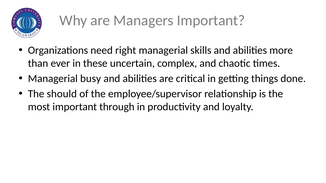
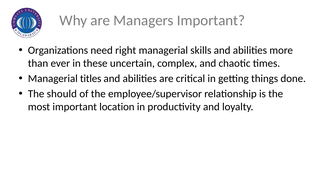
busy: busy -> titles (91, 79)
through: through -> location (117, 107)
